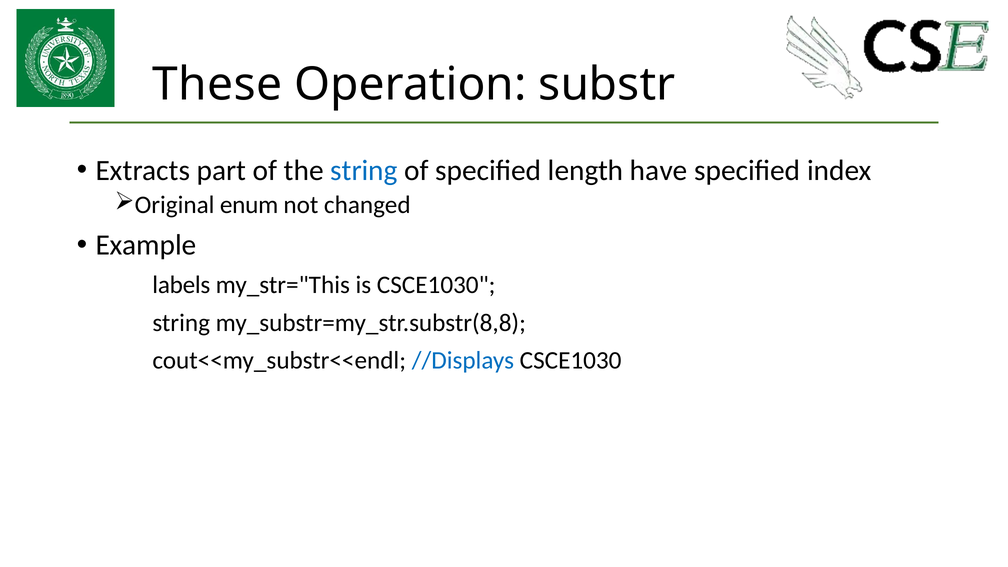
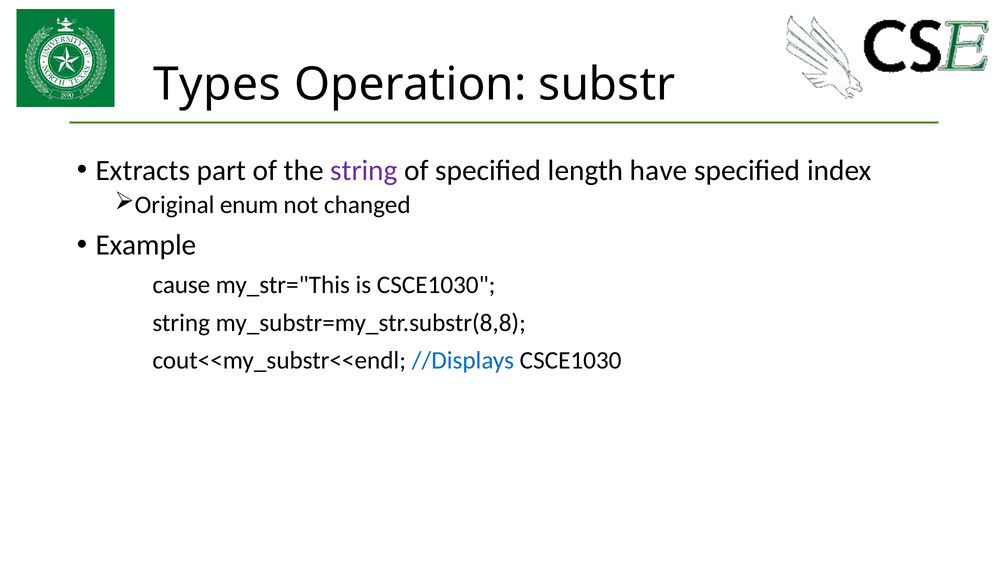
These: These -> Types (217, 85)
string colour: blue -> purple (364, 170)
labels: labels -> cause (181, 285)
